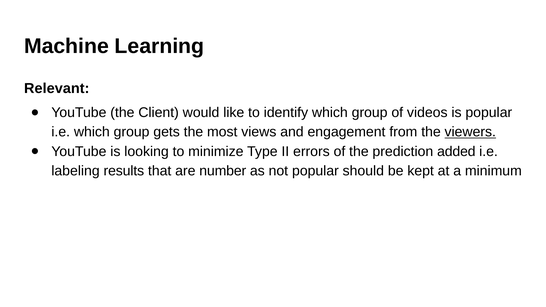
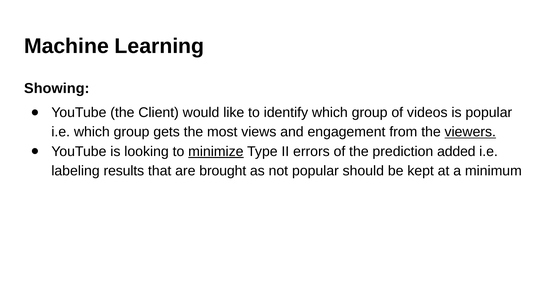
Relevant: Relevant -> Showing (57, 88)
minimize underline: none -> present (216, 151)
number: number -> brought (223, 171)
